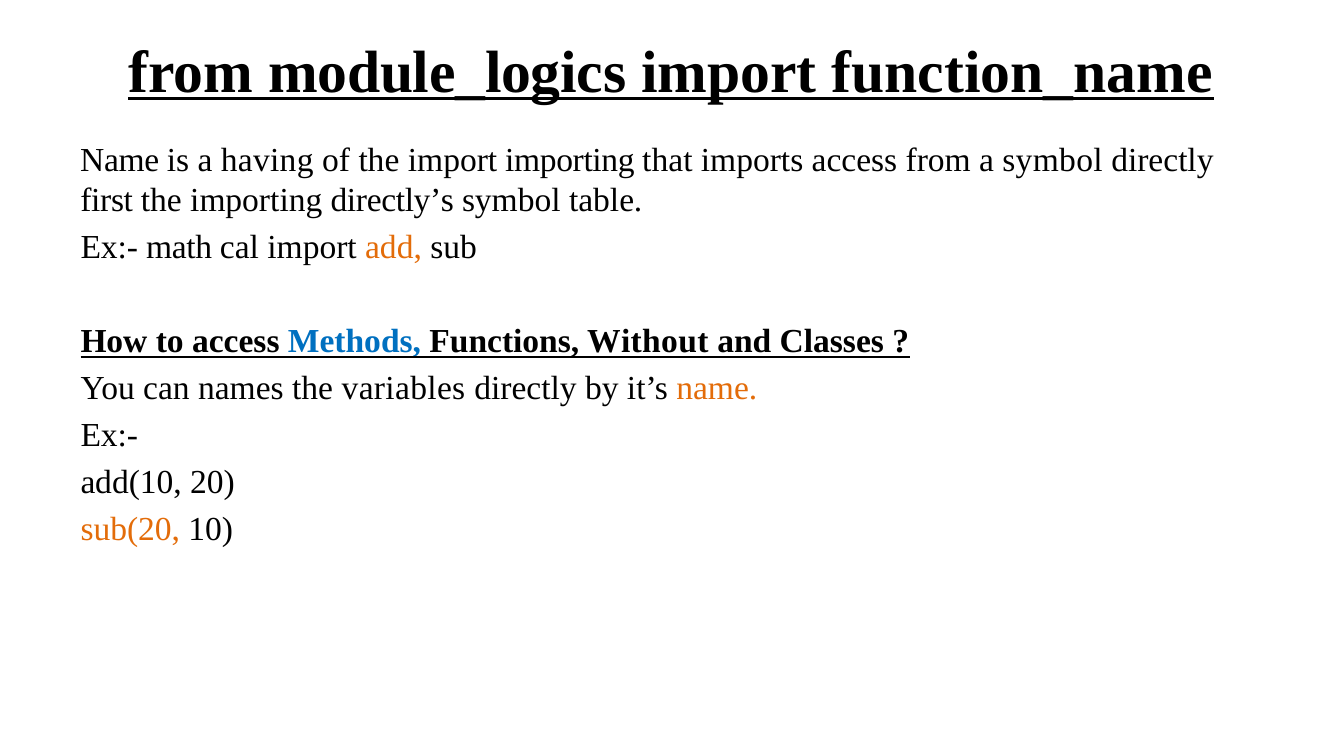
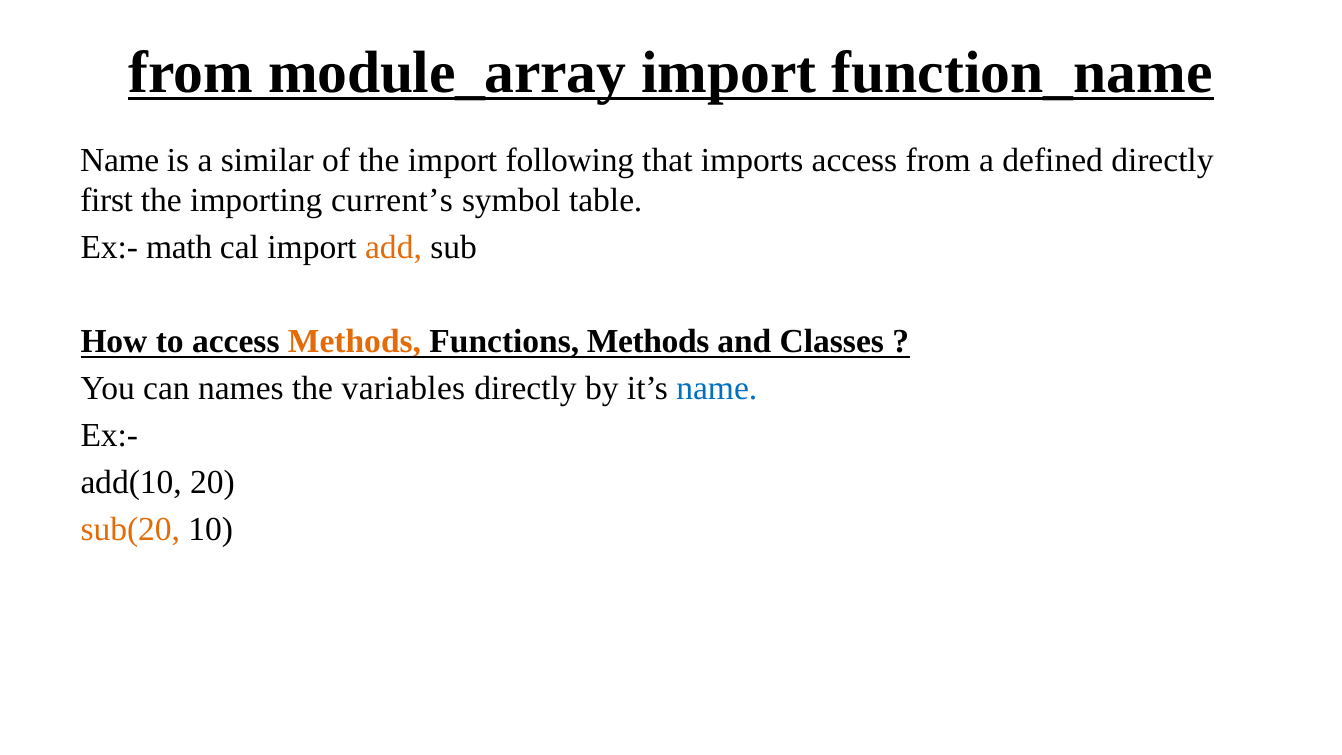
module_logics: module_logics -> module_array (447, 73)
having: having -> similar (267, 161)
import importing: importing -> following (570, 161)
a symbol: symbol -> defined (1053, 161)
directly’s: directly’s -> current’s (392, 201)
Methods colour: blue -> orange (354, 342)
Functions Without: Without -> Methods (648, 342)
name colour: orange -> blue (717, 389)
